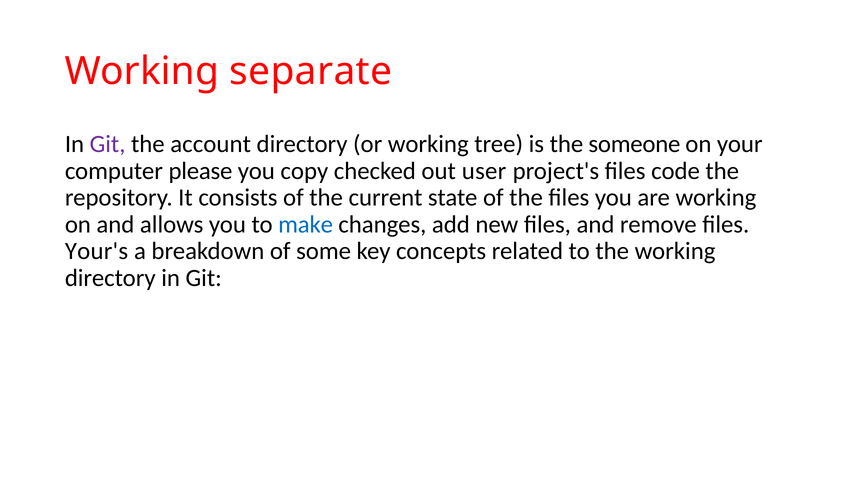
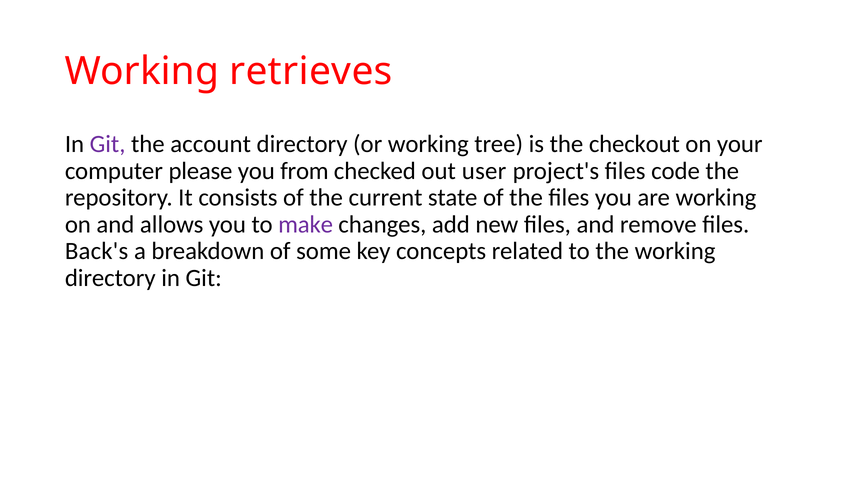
separate: separate -> retrieves (311, 71)
someone: someone -> checkout (634, 144)
copy: copy -> from (304, 171)
make colour: blue -> purple (306, 224)
Your's: Your's -> Back's (97, 251)
